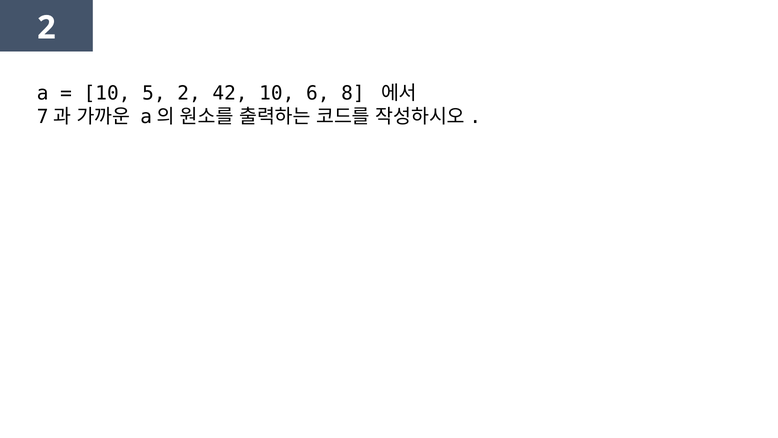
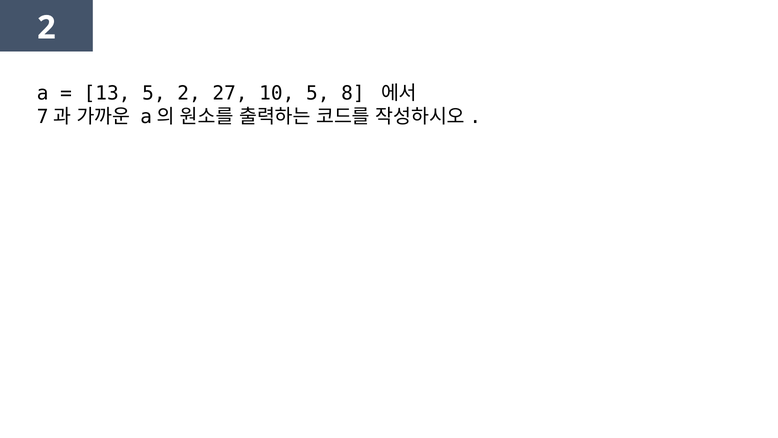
10: 10 -> 13 (107, 93)
42: 42 -> 27 (230, 93)
10 6: 6 -> 5 (318, 93)
